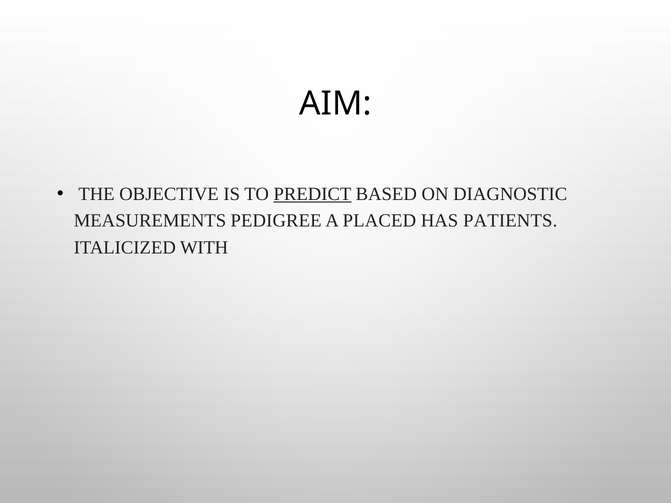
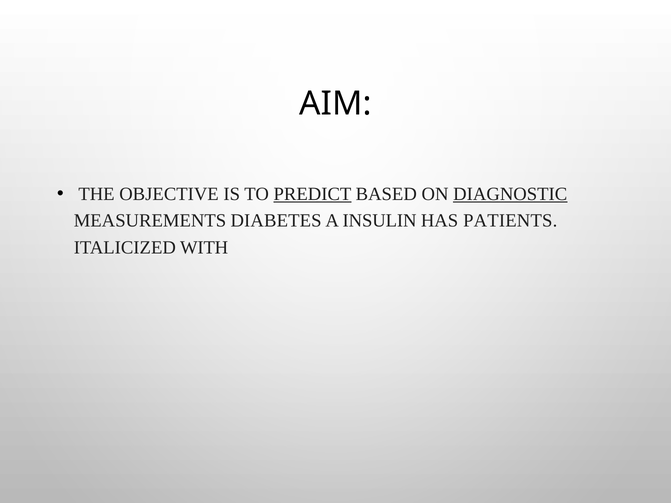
DIAGNOSTIC underline: none -> present (510, 194)
PEDIGREE: PEDIGREE -> DIABETES (276, 221)
PLACED: PLACED -> INSULIN (380, 221)
